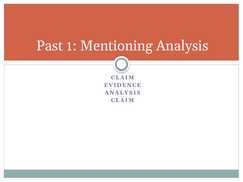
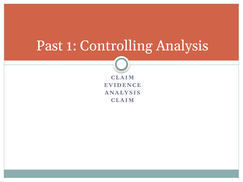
Mentioning: Mentioning -> Controlling (116, 46)
